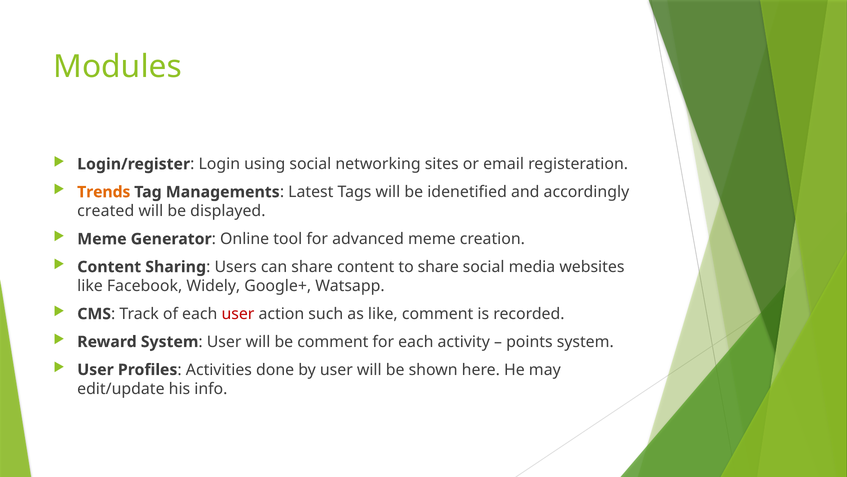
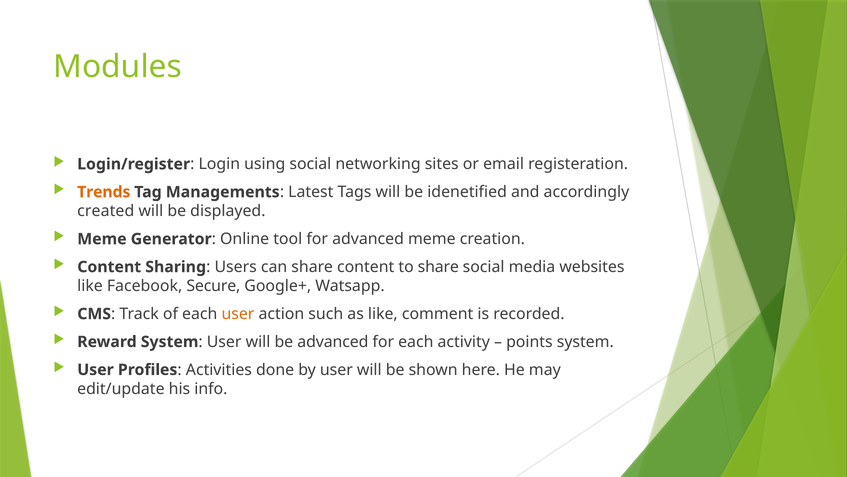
Widely: Widely -> Secure (213, 286)
user colour: red -> orange (238, 314)
be comment: comment -> advanced (333, 341)
